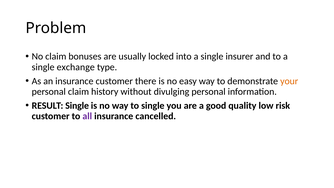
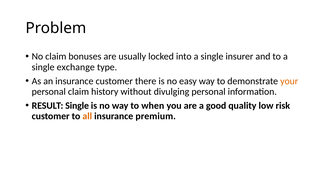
to single: single -> when (153, 106)
all colour: purple -> orange (87, 116)
cancelled: cancelled -> premium (156, 116)
